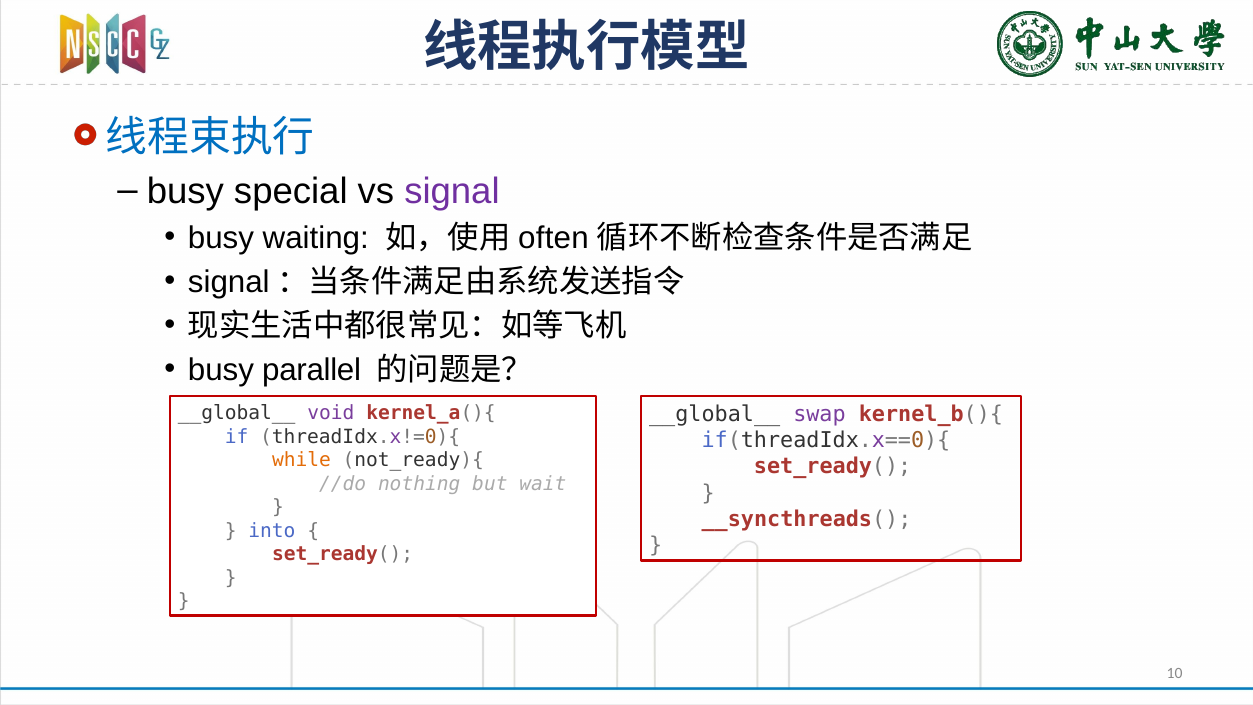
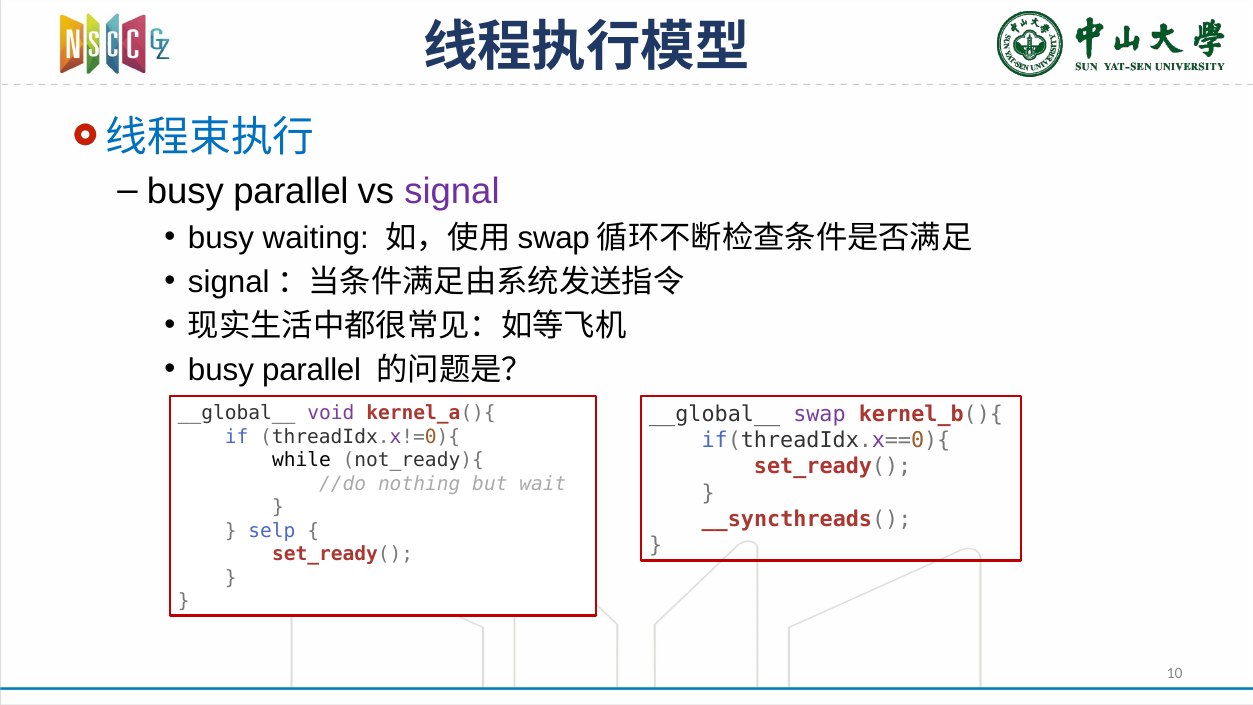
special: special -> parallel (291, 192)
often: often -> swap (554, 238)
while colour: orange -> black (301, 460)
into: into -> selp (272, 531)
